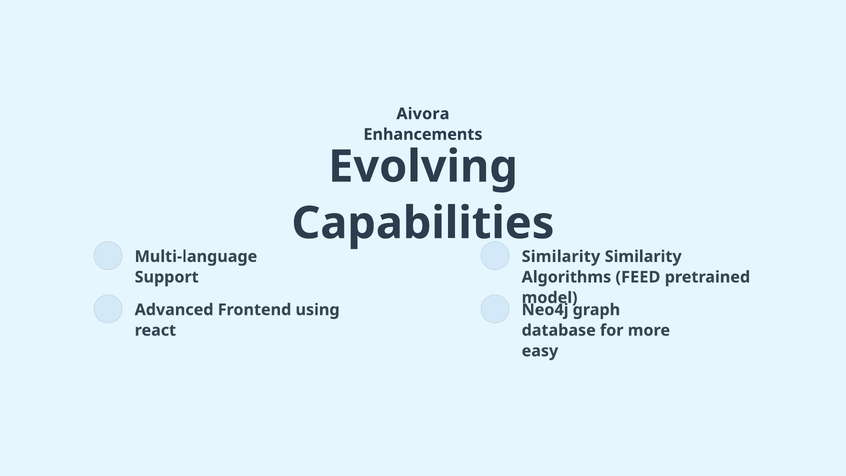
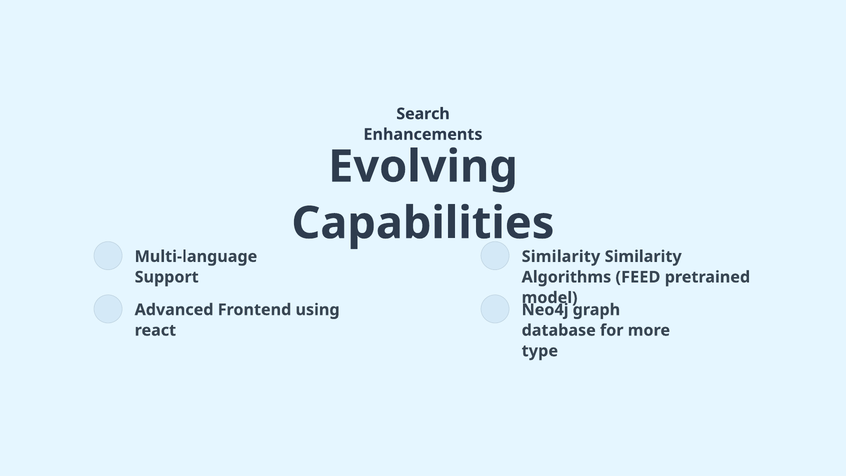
Aivora: Aivora -> Search (423, 114)
easy: easy -> type (540, 351)
